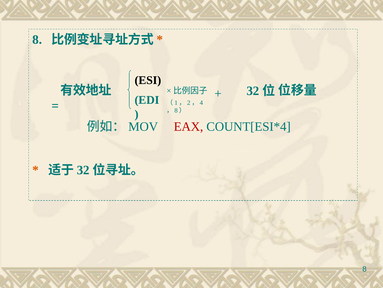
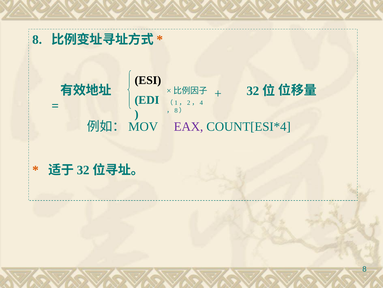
EAX colour: red -> purple (188, 126)
